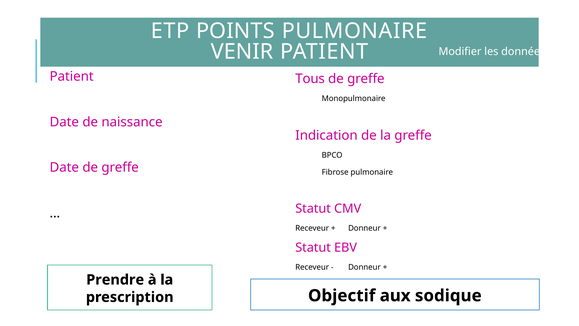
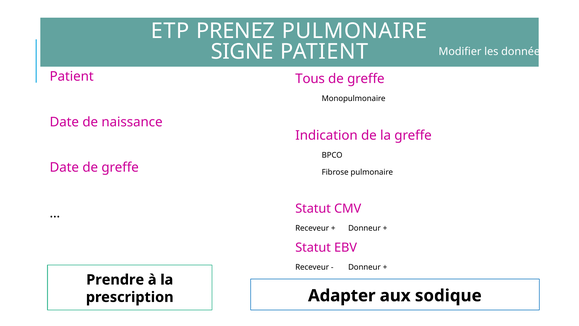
POINTS: POINTS -> PRENEZ (236, 31)
VENIR: VENIR -> SIGNE (242, 52)
Objectif: Objectif -> Adapter (342, 295)
